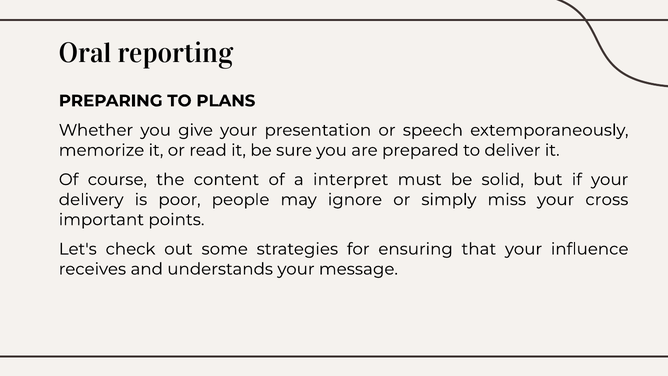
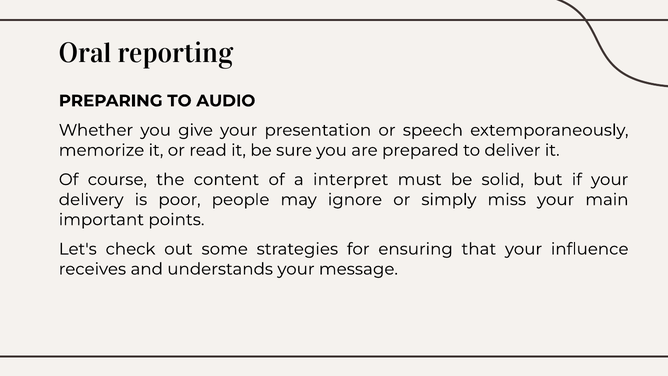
PLANS: PLANS -> AUDIO (226, 101)
cross: cross -> main (607, 200)
